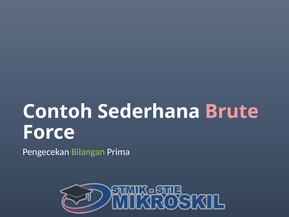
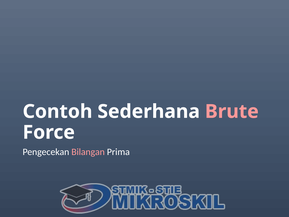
Bilangan colour: light green -> pink (88, 152)
